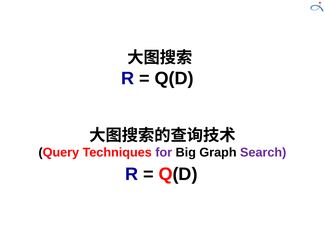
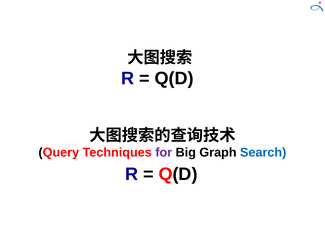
Search colour: purple -> blue (263, 152)
